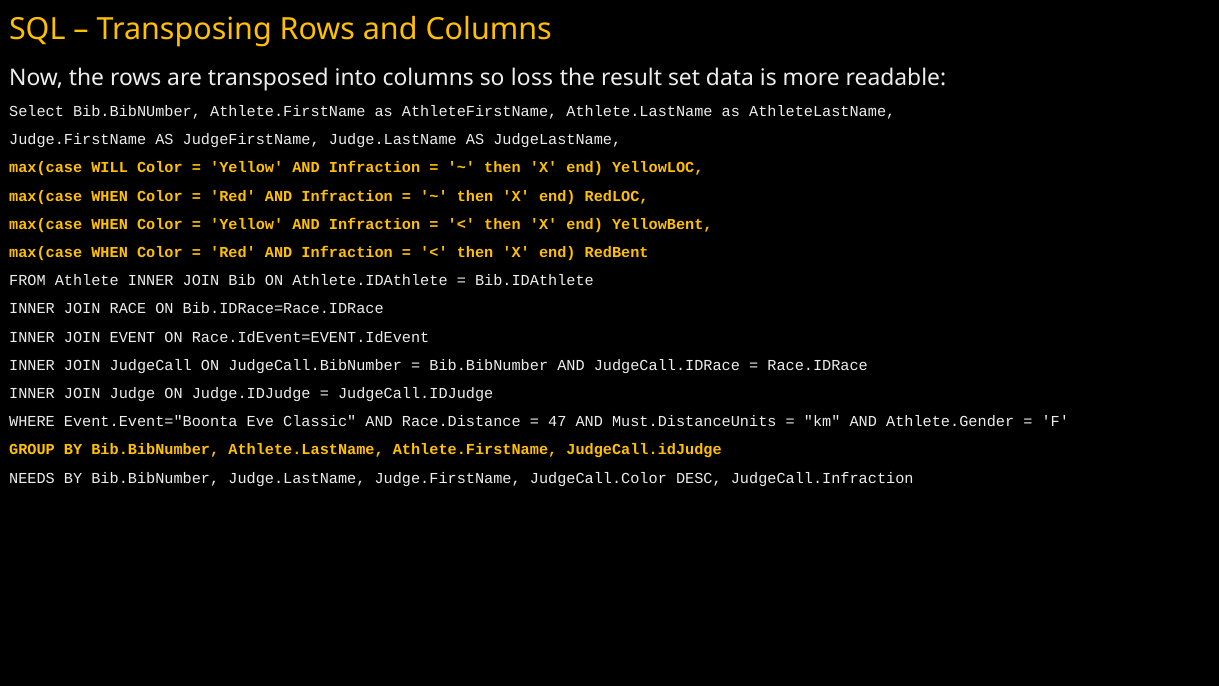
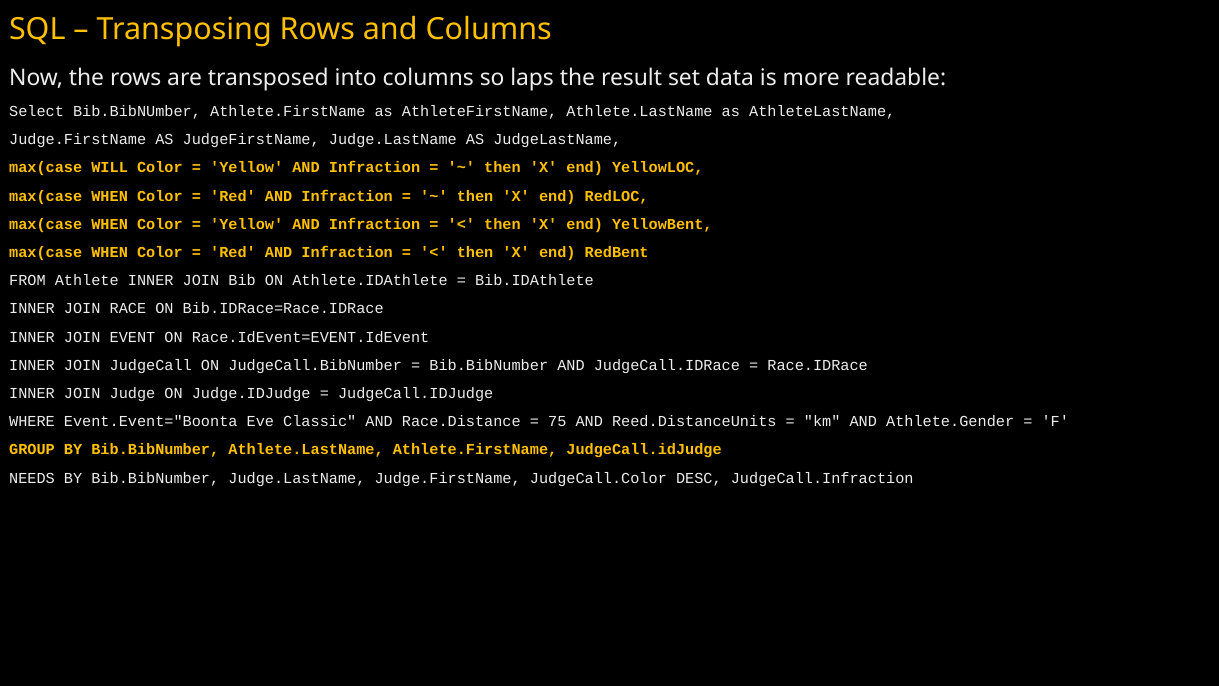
loss: loss -> laps (532, 78)
47: 47 -> 75 (557, 421)
Must.DistanceUnits: Must.DistanceUnits -> Reed.DistanceUnits (694, 421)
